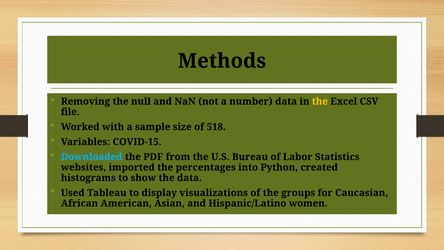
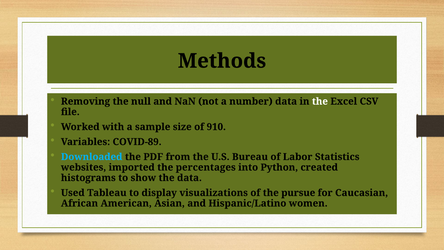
the colour: yellow -> white (320, 101)
518: 518 -> 910 (216, 127)
COVID-15: COVID-15 -> COVID-89 (137, 142)
groups: groups -> pursue (298, 193)
